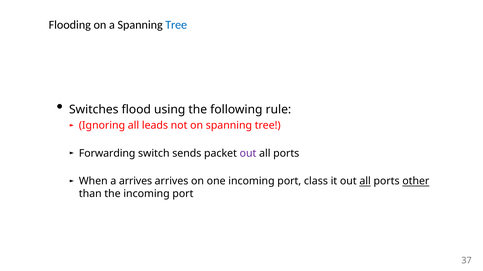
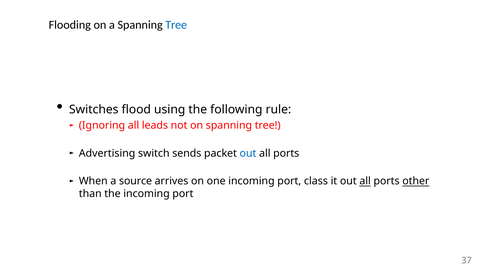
Forwarding: Forwarding -> Advertising (107, 154)
out colour: purple -> blue (248, 154)
a arrives: arrives -> source (136, 182)
